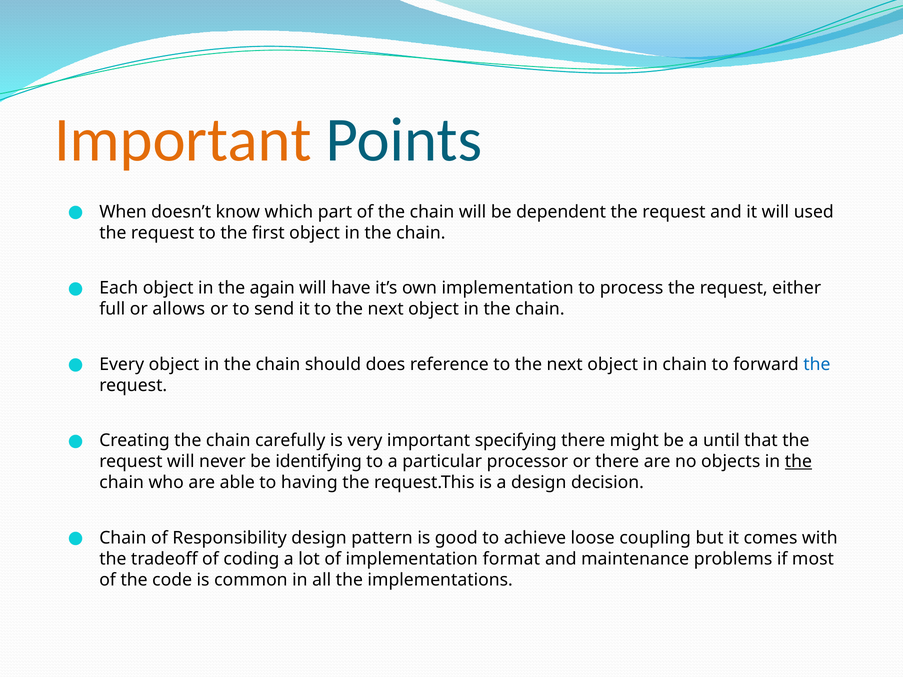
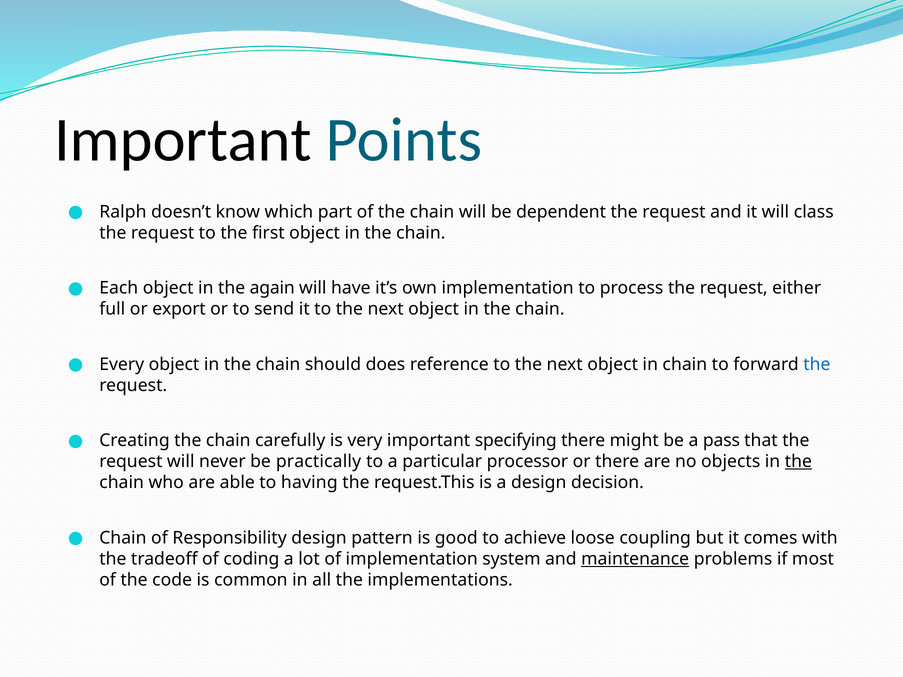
Important colour: orange -> black (183, 140)
When: When -> Ralph (123, 212)
used: used -> class (814, 212)
allows: allows -> export (179, 309)
until: until -> pass (721, 441)
identifying: identifying -> practically (319, 462)
format: format -> system (511, 559)
maintenance underline: none -> present (635, 559)
